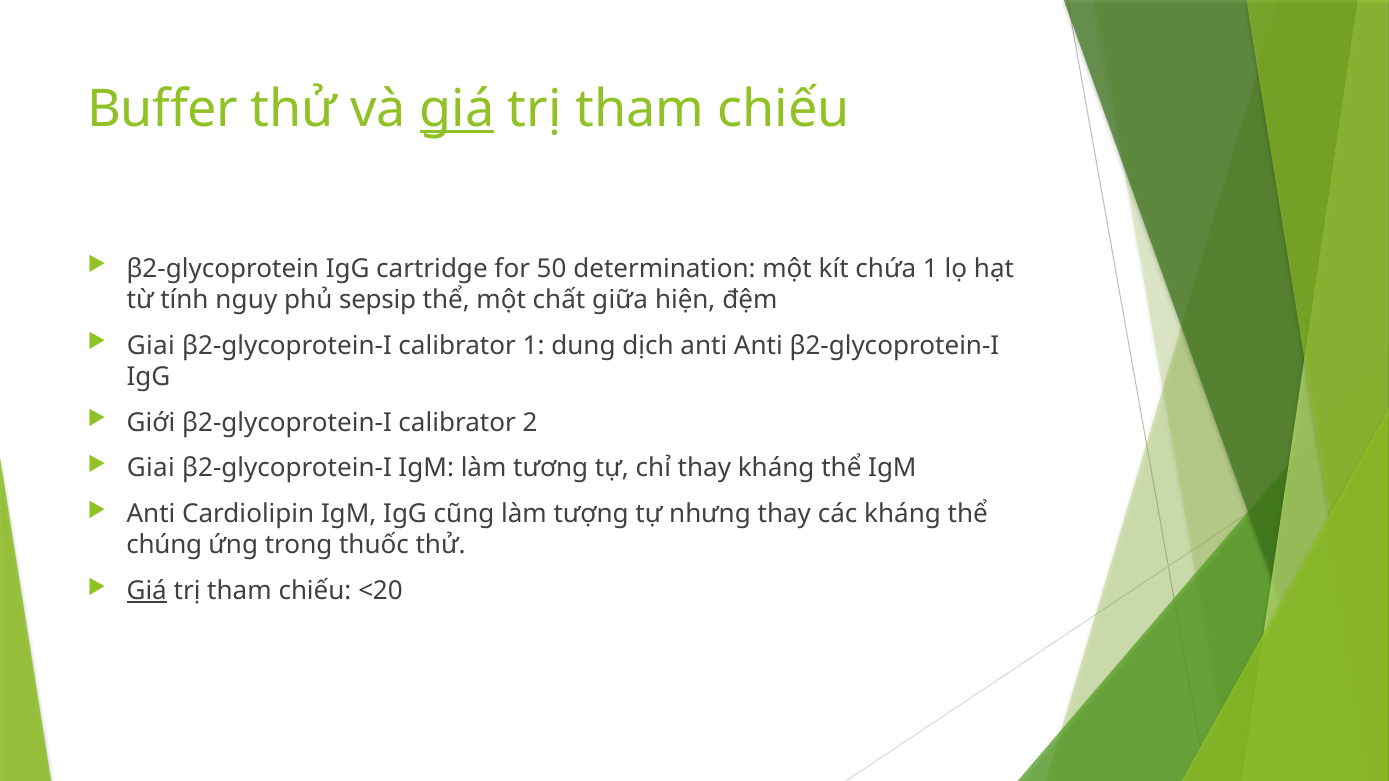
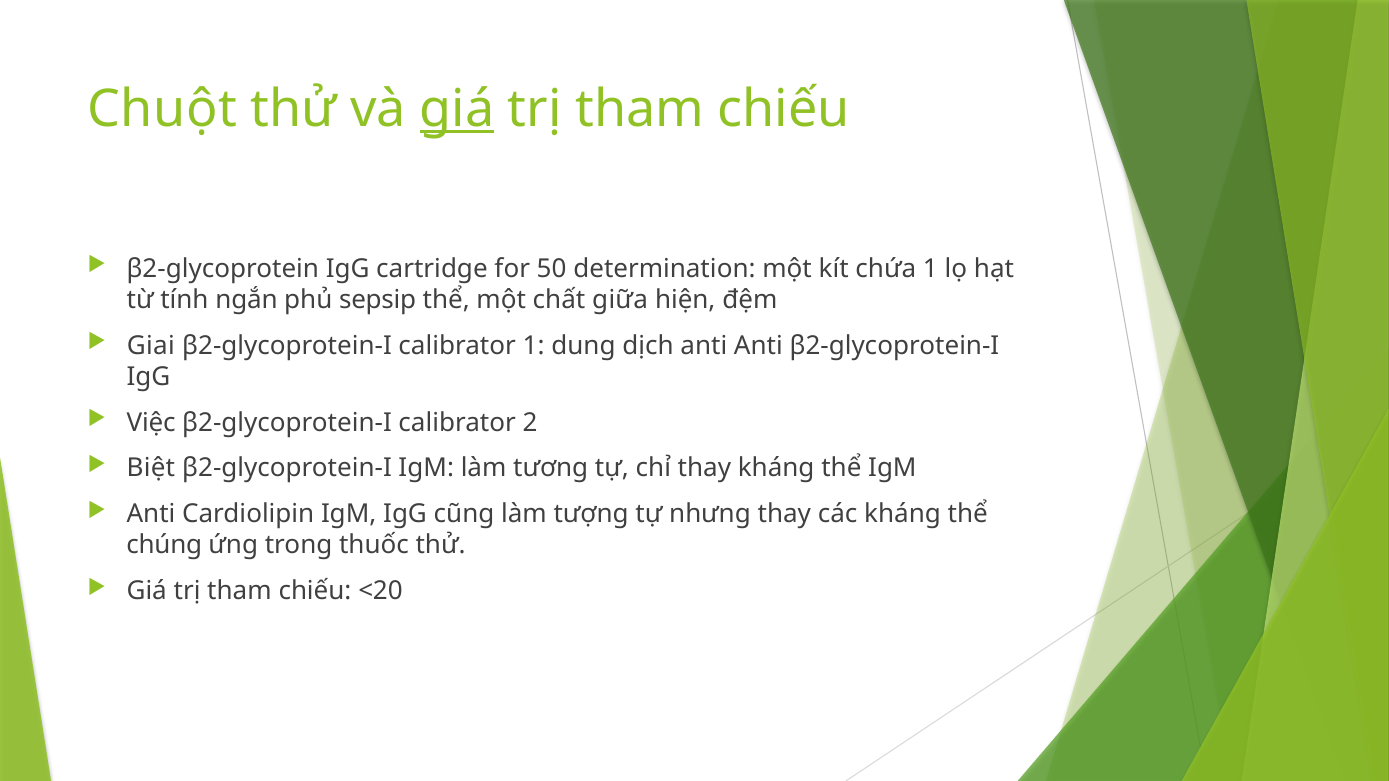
Buffer: Buffer -> Chuột (162, 110)
nguy: nguy -> ngắn (246, 300)
Giới: Giới -> Việc (151, 423)
Giai: Giai -> Biệt (151, 469)
Giá underline: present -> none (147, 591)
